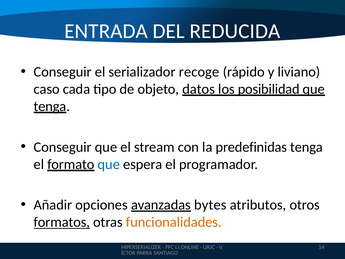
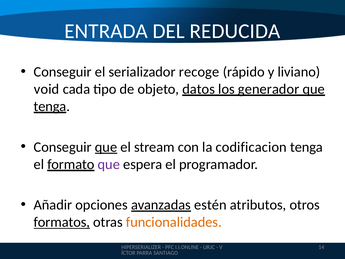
caso: caso -> void (47, 89)
posibilidad: posibilidad -> generador (269, 89)
que underline: none -> present (106, 147)
predefinidas: predefinidas -> codificacion (251, 147)
que colour: blue -> purple (109, 164)
bytes: bytes -> estén (210, 205)
